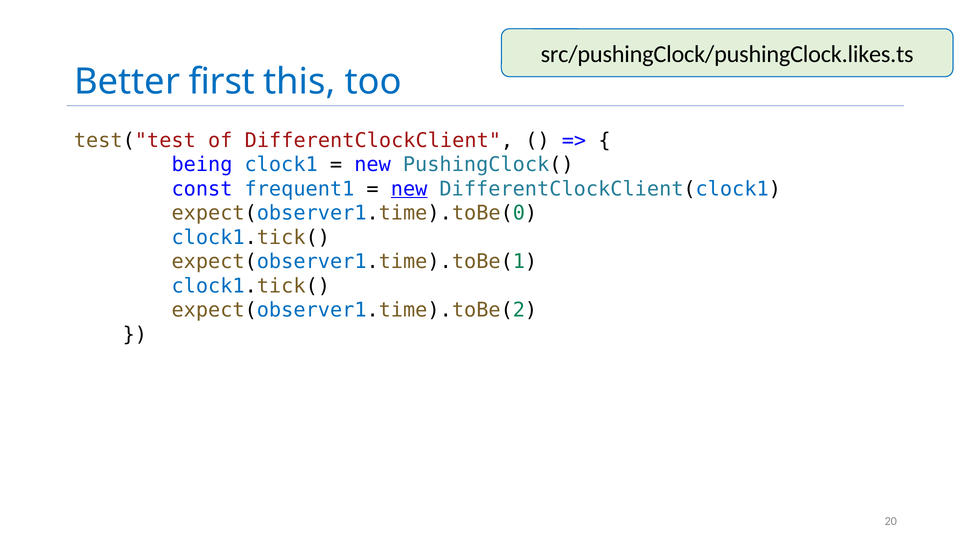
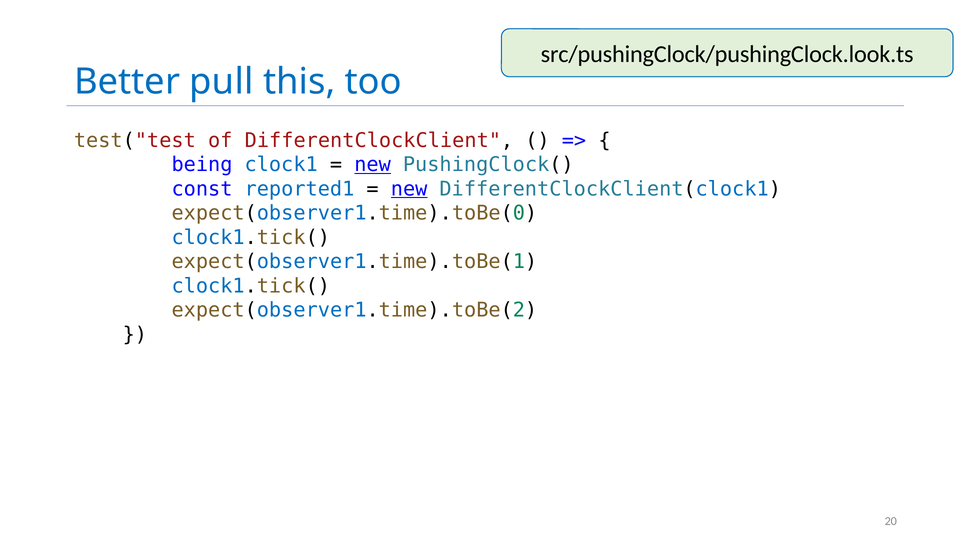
src/pushingClock/pushingClock.likes.ts: src/pushingClock/pushingClock.likes.ts -> src/pushingClock/pushingClock.look.ts (727, 54)
first: first -> pull (221, 82)
new underline: none -> present (373, 165)
frequent1: frequent1 -> reported1 (299, 189)
